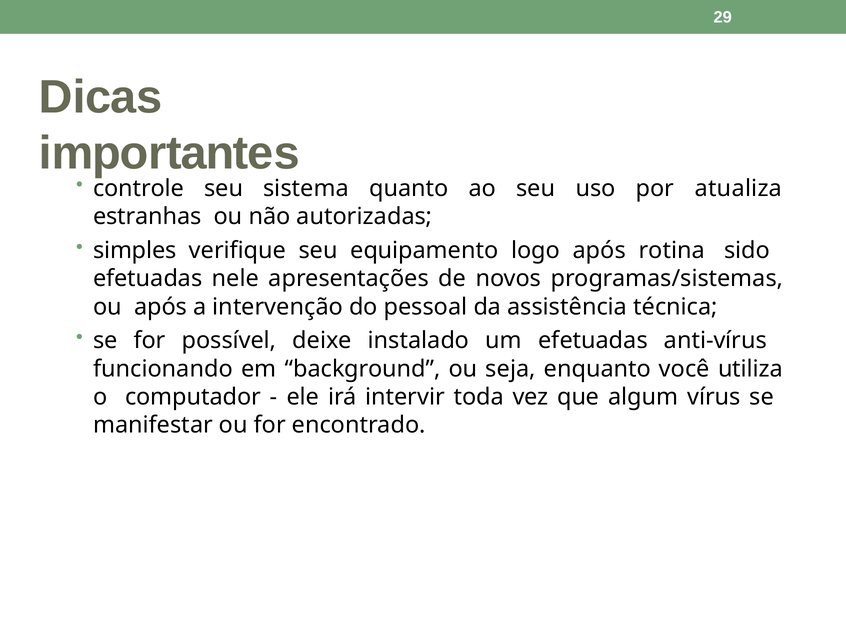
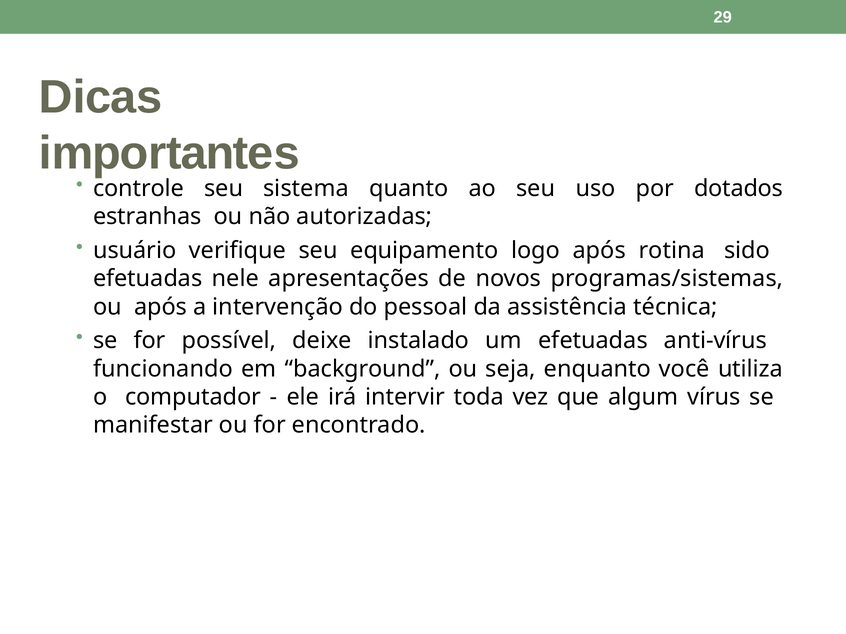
atualiza: atualiza -> dotados (739, 189)
simples: simples -> usuário (135, 251)
